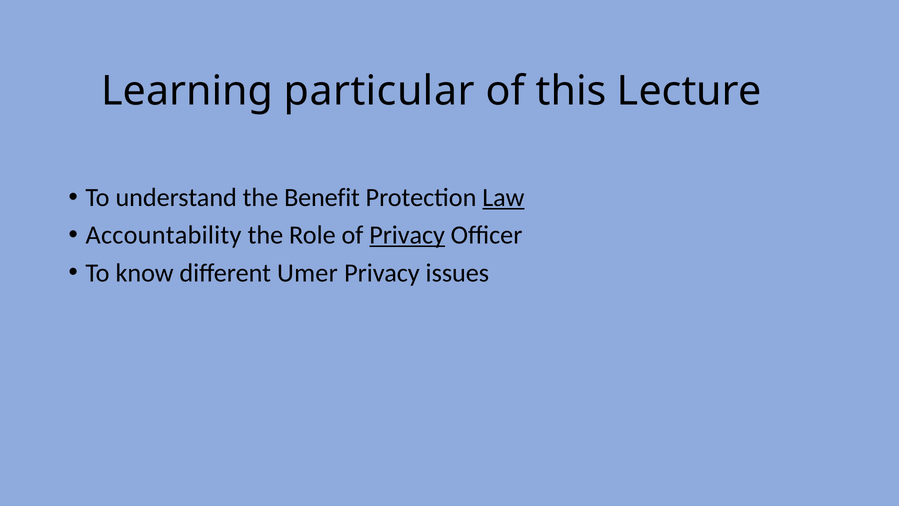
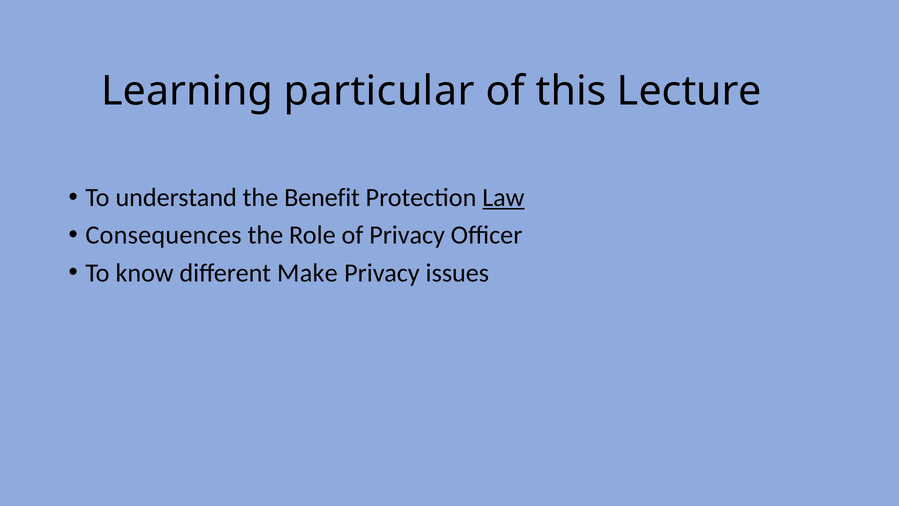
Accountability: Accountability -> Consequences (163, 235)
Privacy underline: present -> none (407, 235)
Umer: Umer -> Make (307, 273)
